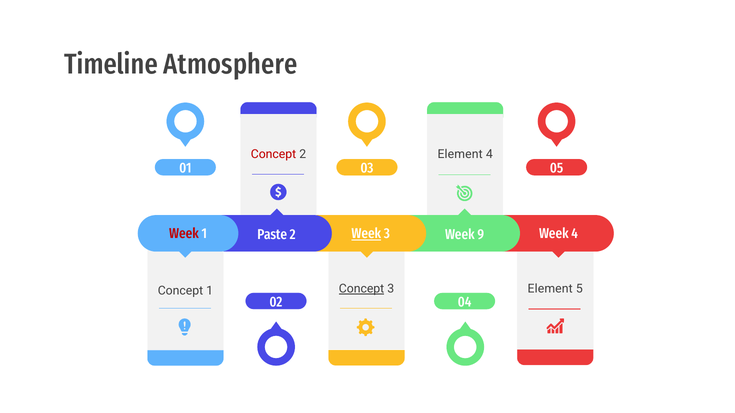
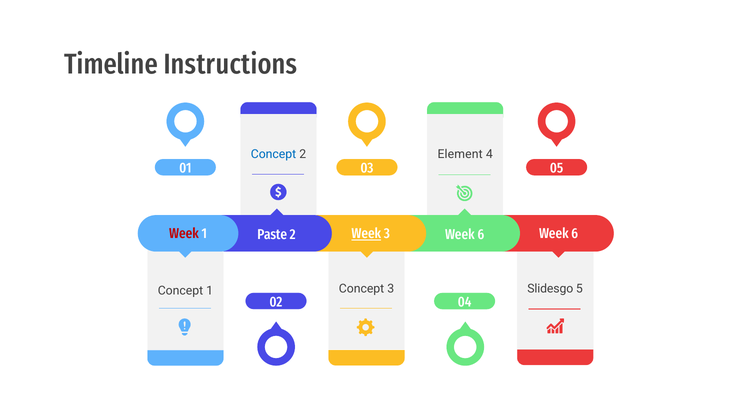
Atmosphere: Atmosphere -> Instructions (230, 64)
Concept colour: red -> blue (274, 154)
4: 4 -> 6 (575, 234)
9: 9 -> 6 (481, 235)
Concept underline: present -> none (362, 289)
Element: Element -> Slidesgo (550, 289)
